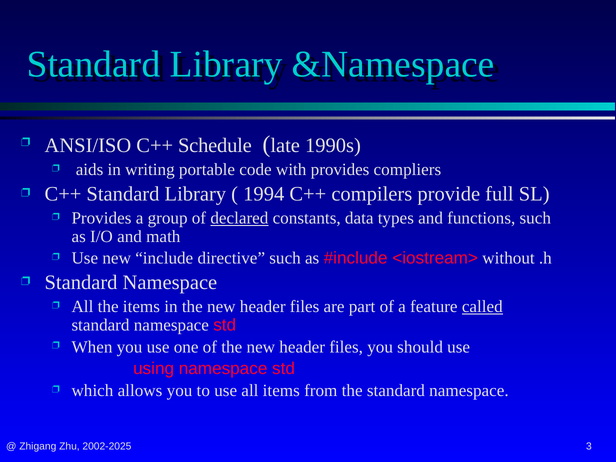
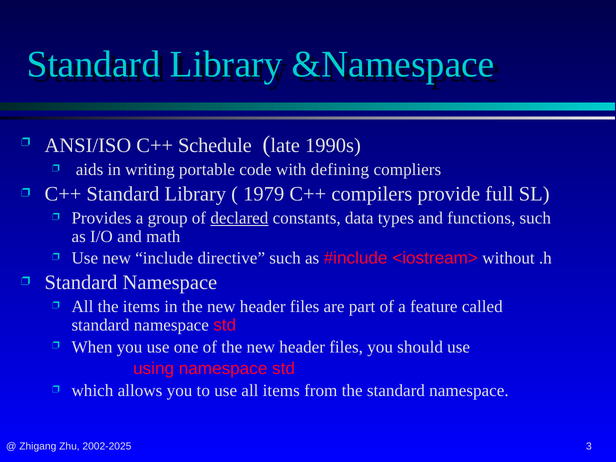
with provides: provides -> defining (340, 170)
1994: 1994 -> 1979 (264, 194)
called underline: present -> none (482, 306)
